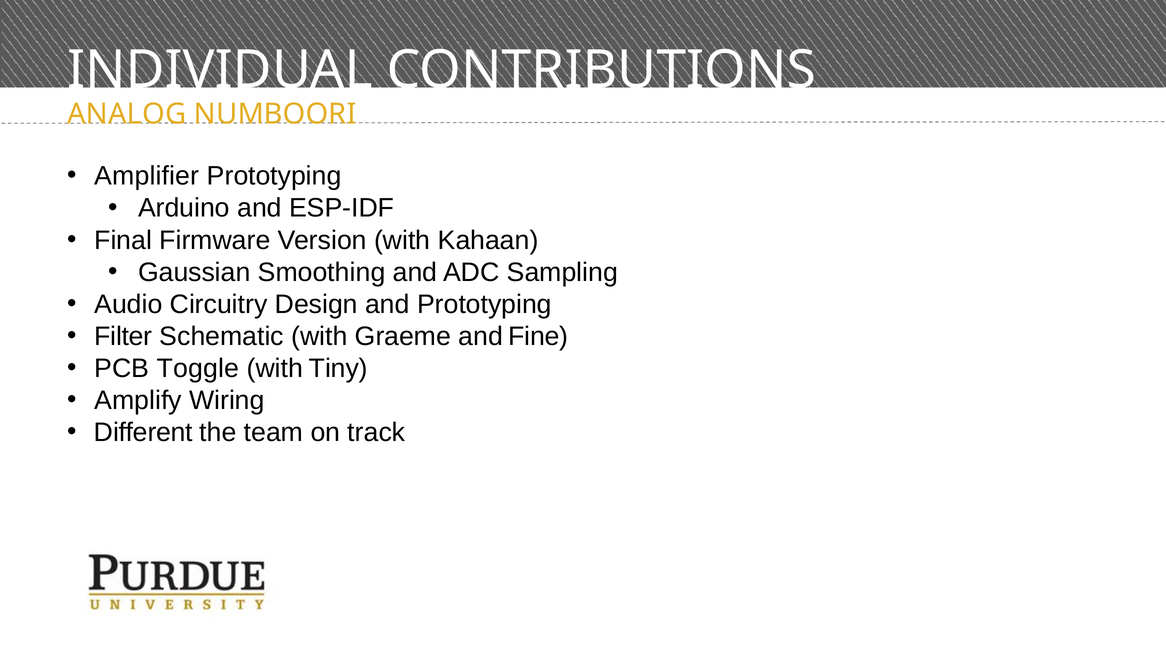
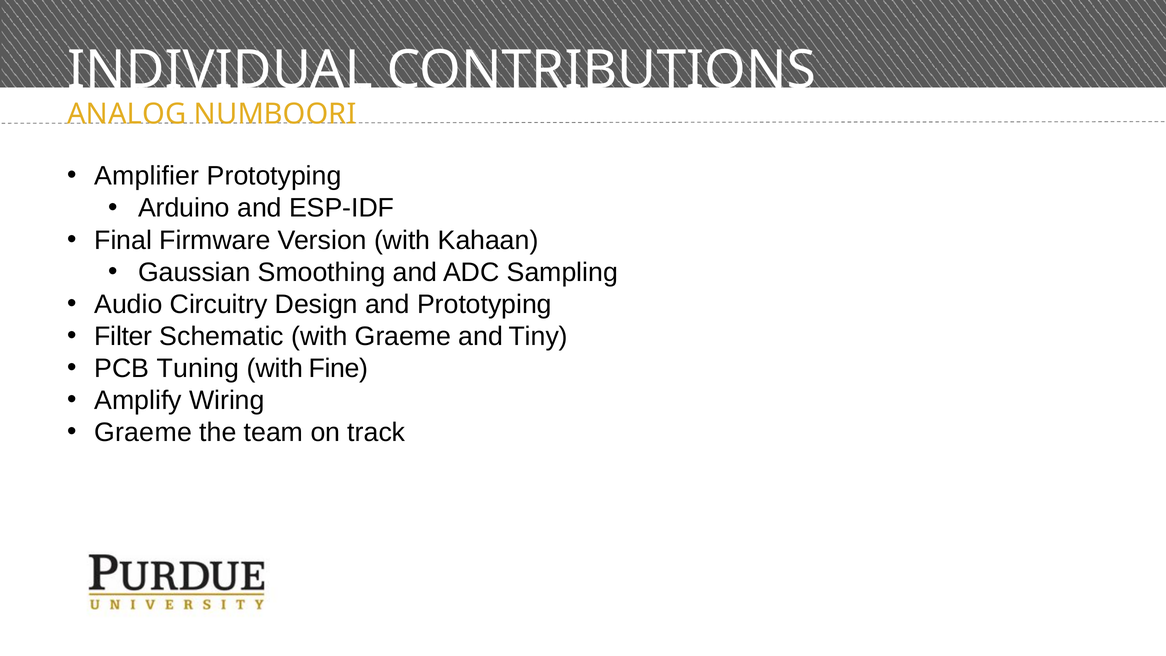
Fine: Fine -> Tiny (538, 336)
Toggle: Toggle -> Tuning (198, 368)
Tiny: Tiny -> Fine (338, 368)
Different: Different -> Graeme (143, 432)
